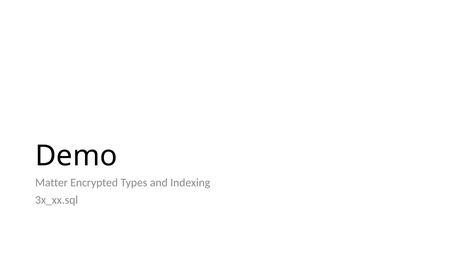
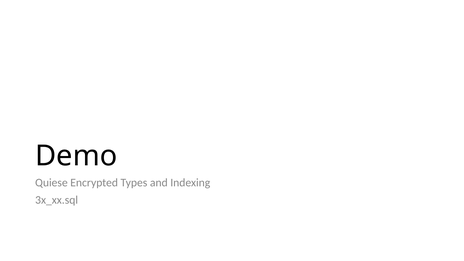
Matter: Matter -> Quiese (51, 183)
